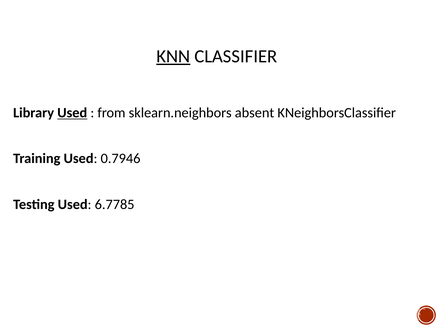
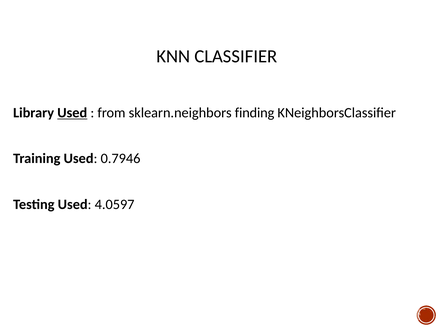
KNN underline: present -> none (173, 56)
absent: absent -> finding (255, 113)
6.7785: 6.7785 -> 4.0597 (115, 205)
